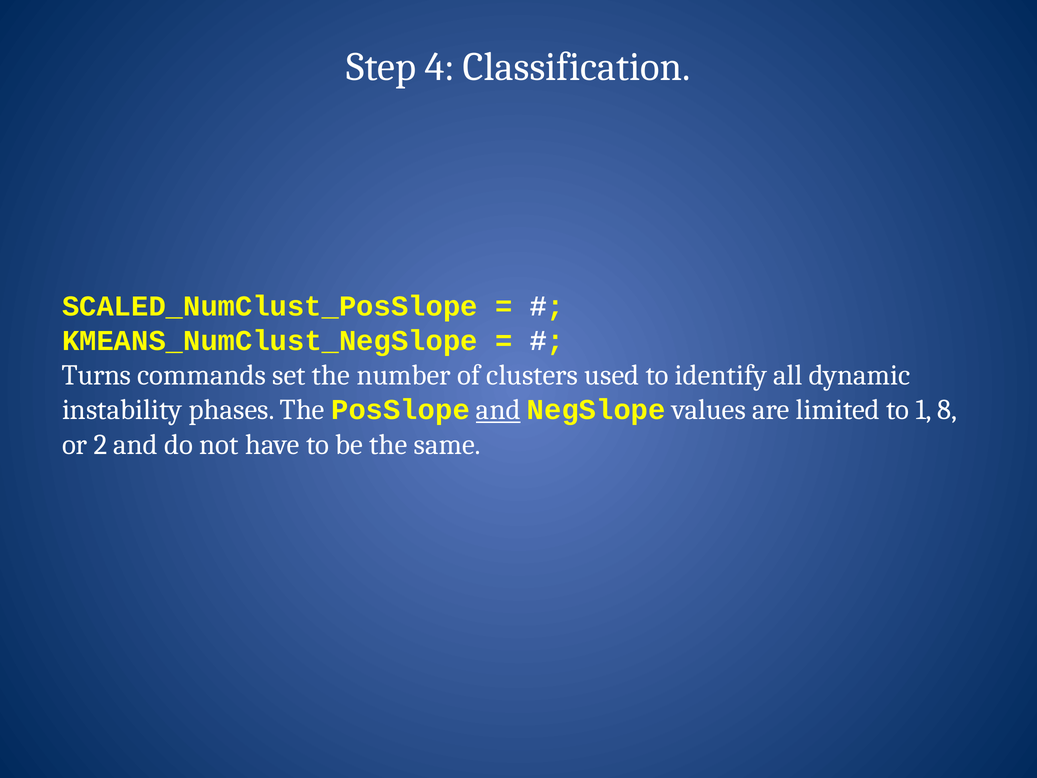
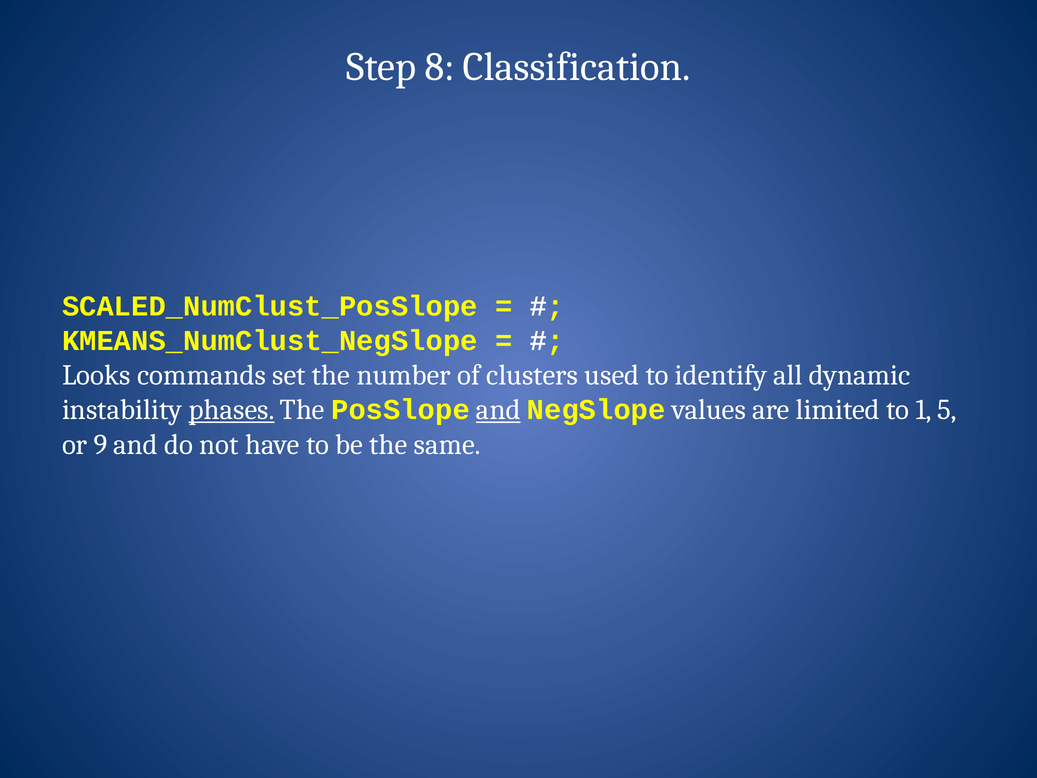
4: 4 -> 8 (440, 67)
Turns: Turns -> Looks (96, 375)
phases underline: none -> present (232, 410)
8: 8 -> 5 (947, 410)
2: 2 -> 9 (100, 444)
